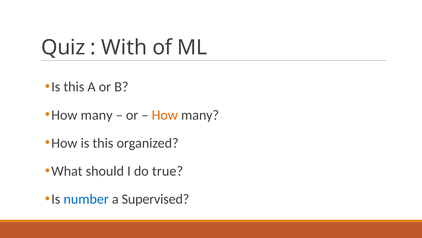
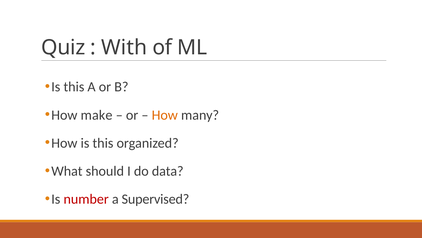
many: many -> make (97, 115)
true: true -> data (168, 171)
number colour: blue -> red (86, 199)
